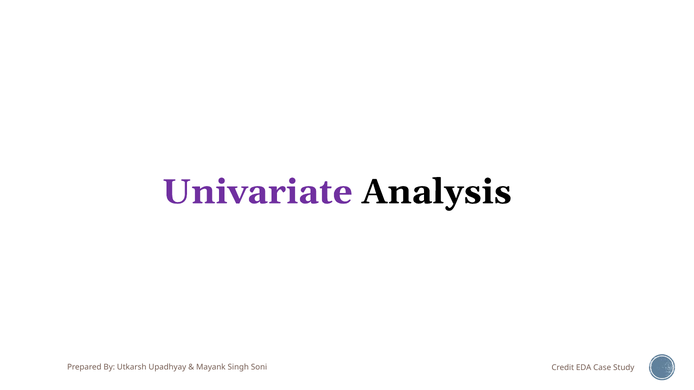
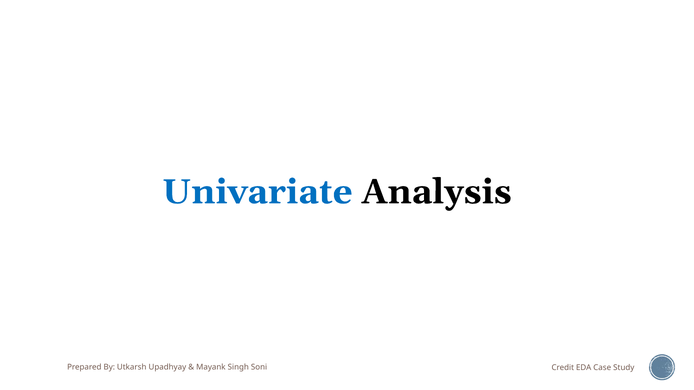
Univariate colour: purple -> blue (257, 192)
